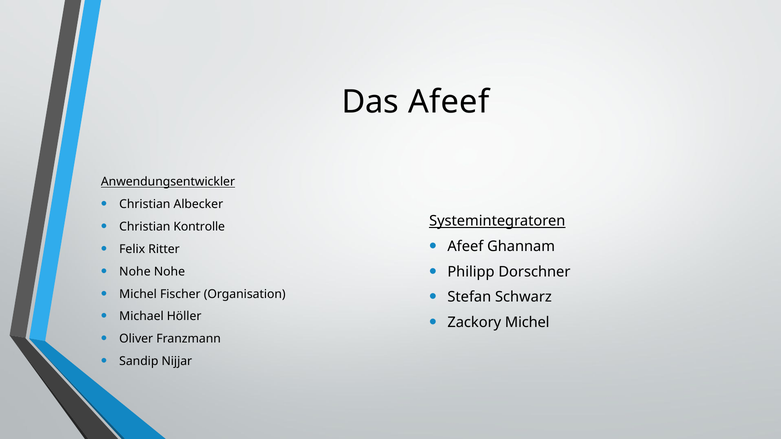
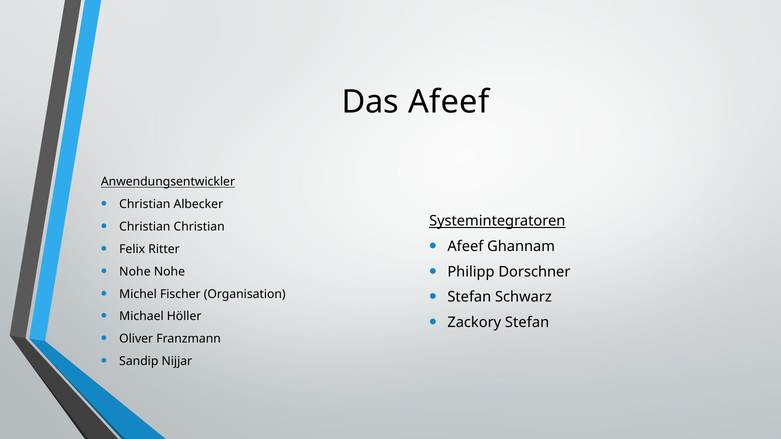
Christian Kontrolle: Kontrolle -> Christian (199, 227)
Zackory Michel: Michel -> Stefan (527, 323)
